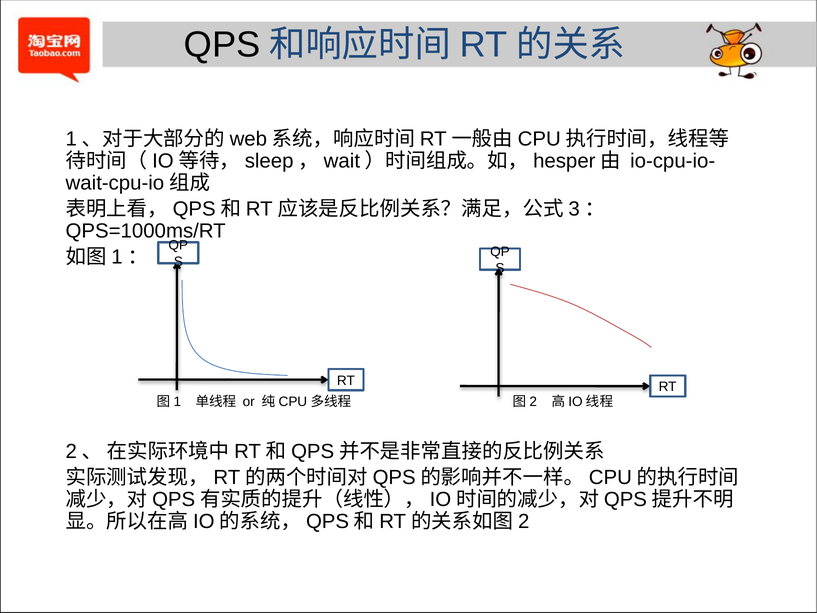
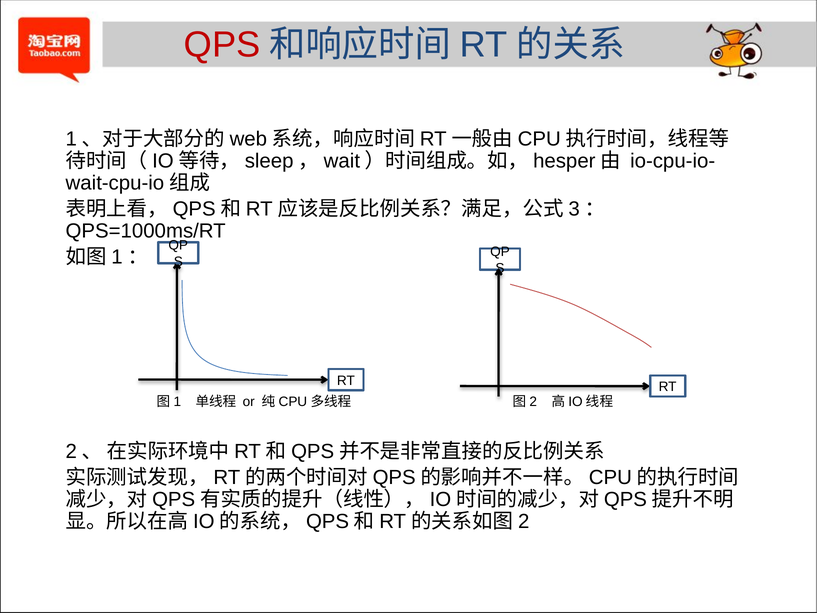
QPS colour: black -> red (222, 45)
